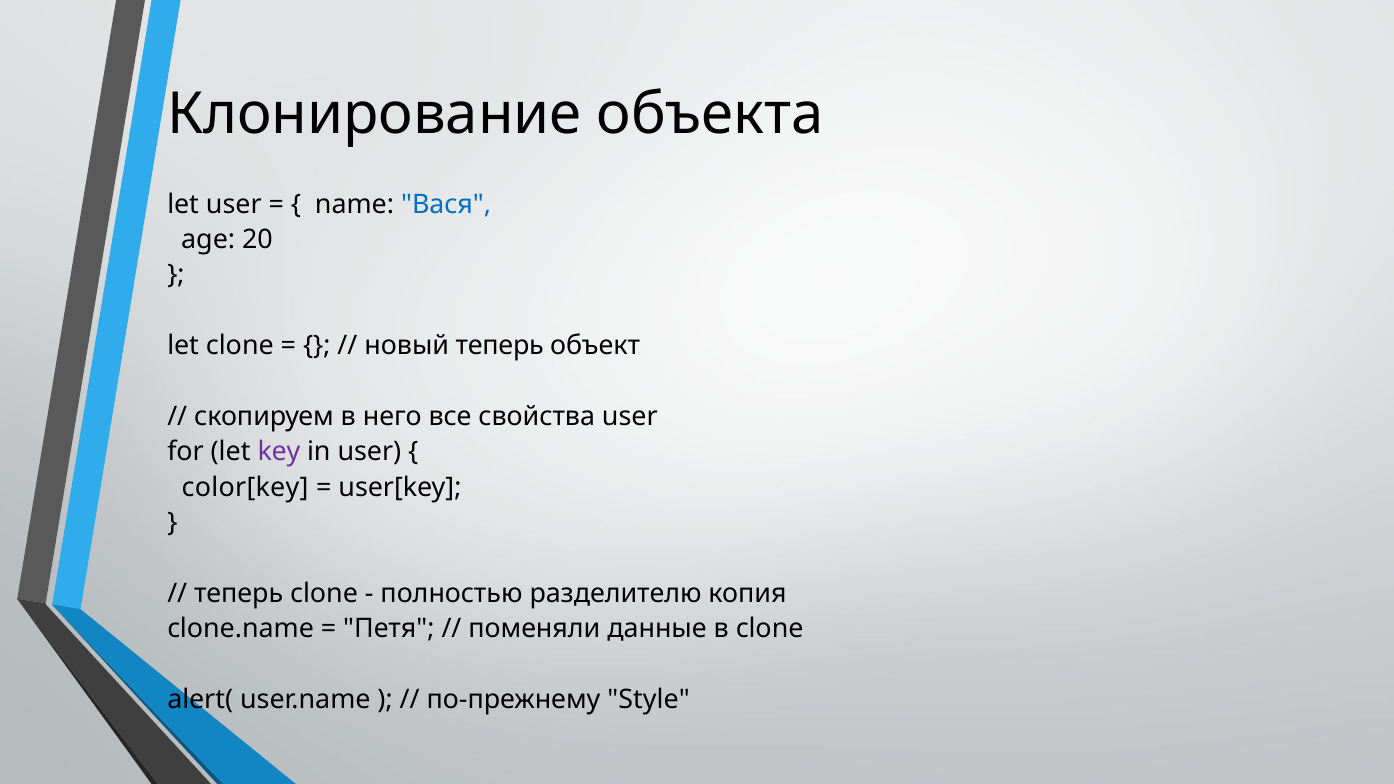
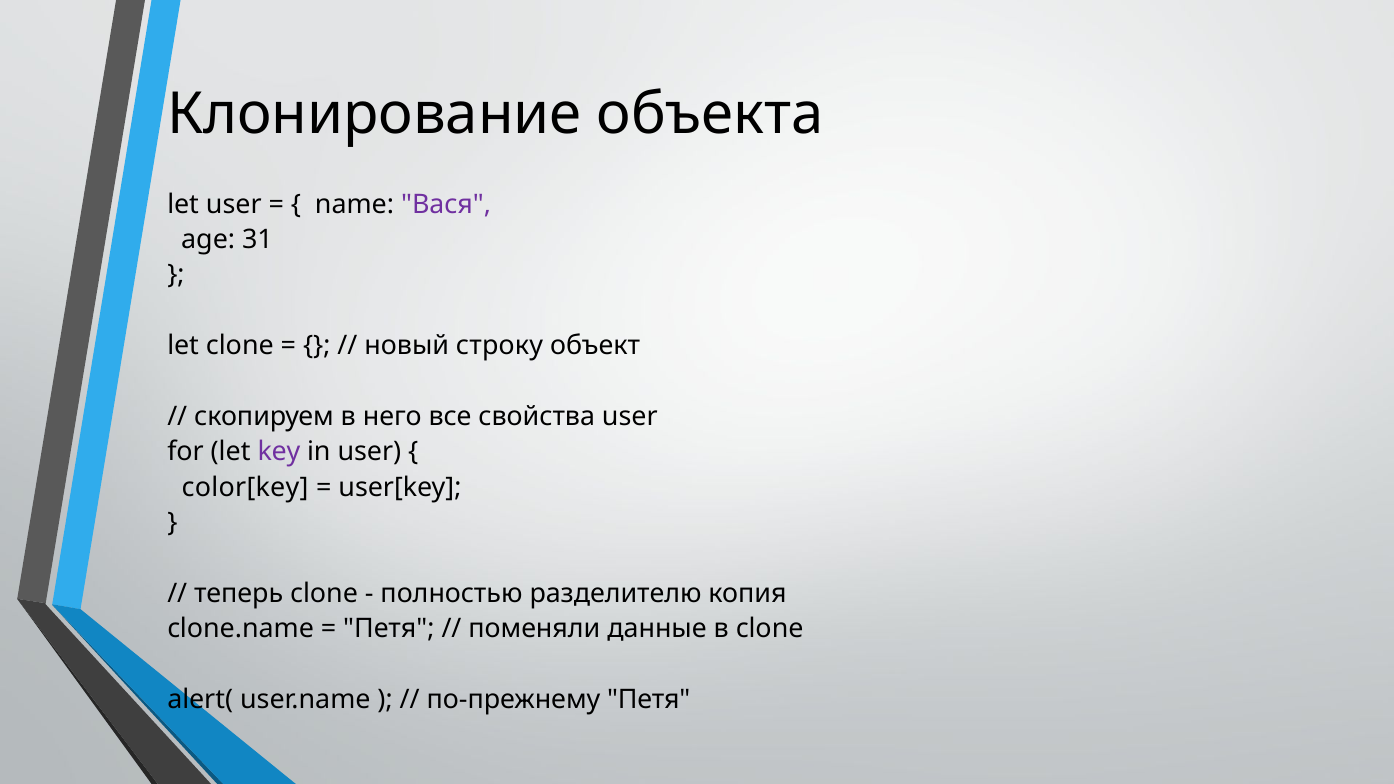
Вася colour: blue -> purple (446, 204)
20: 20 -> 31 (257, 240)
новый теперь: теперь -> строку (499, 346)
по-прежнему Style: Style -> Петя (649, 700)
